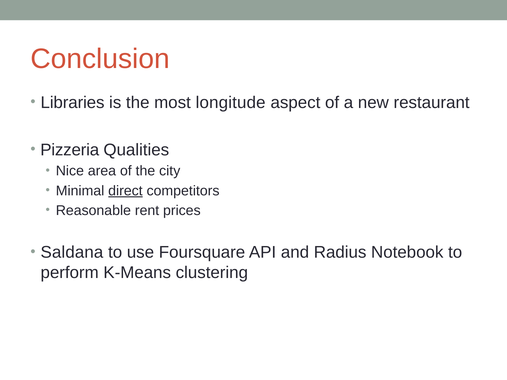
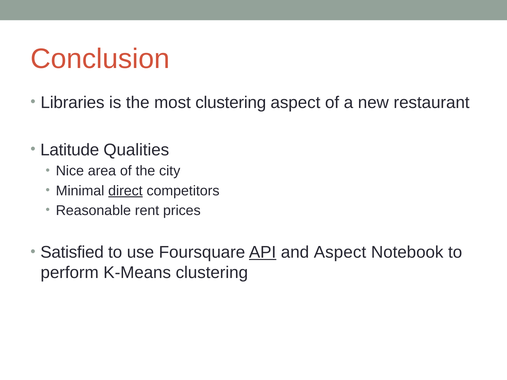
most longitude: longitude -> clustering (231, 103)
Pizzeria: Pizzeria -> Latitude (70, 150)
Saldana: Saldana -> Satisfied (72, 252)
API underline: none -> present (263, 252)
and Radius: Radius -> Aspect (340, 252)
